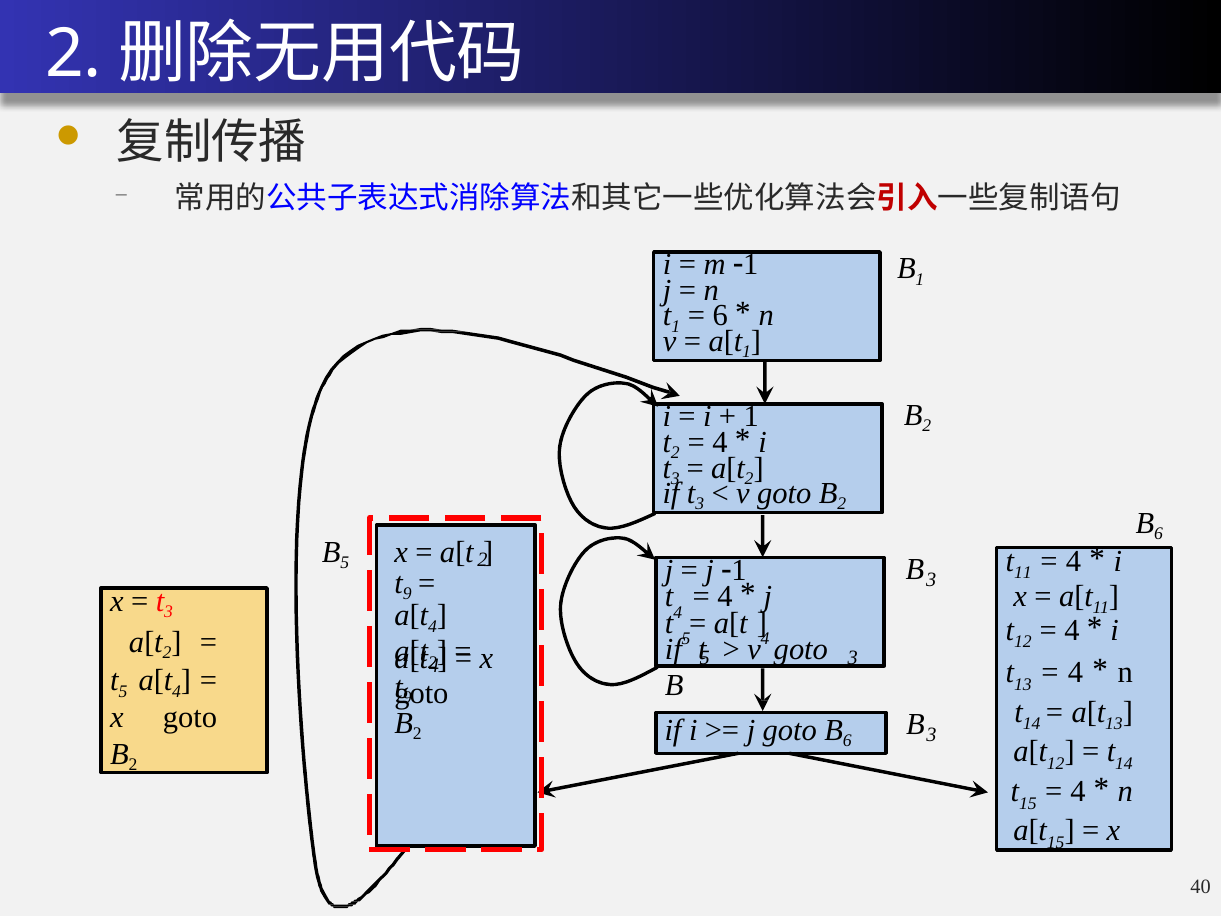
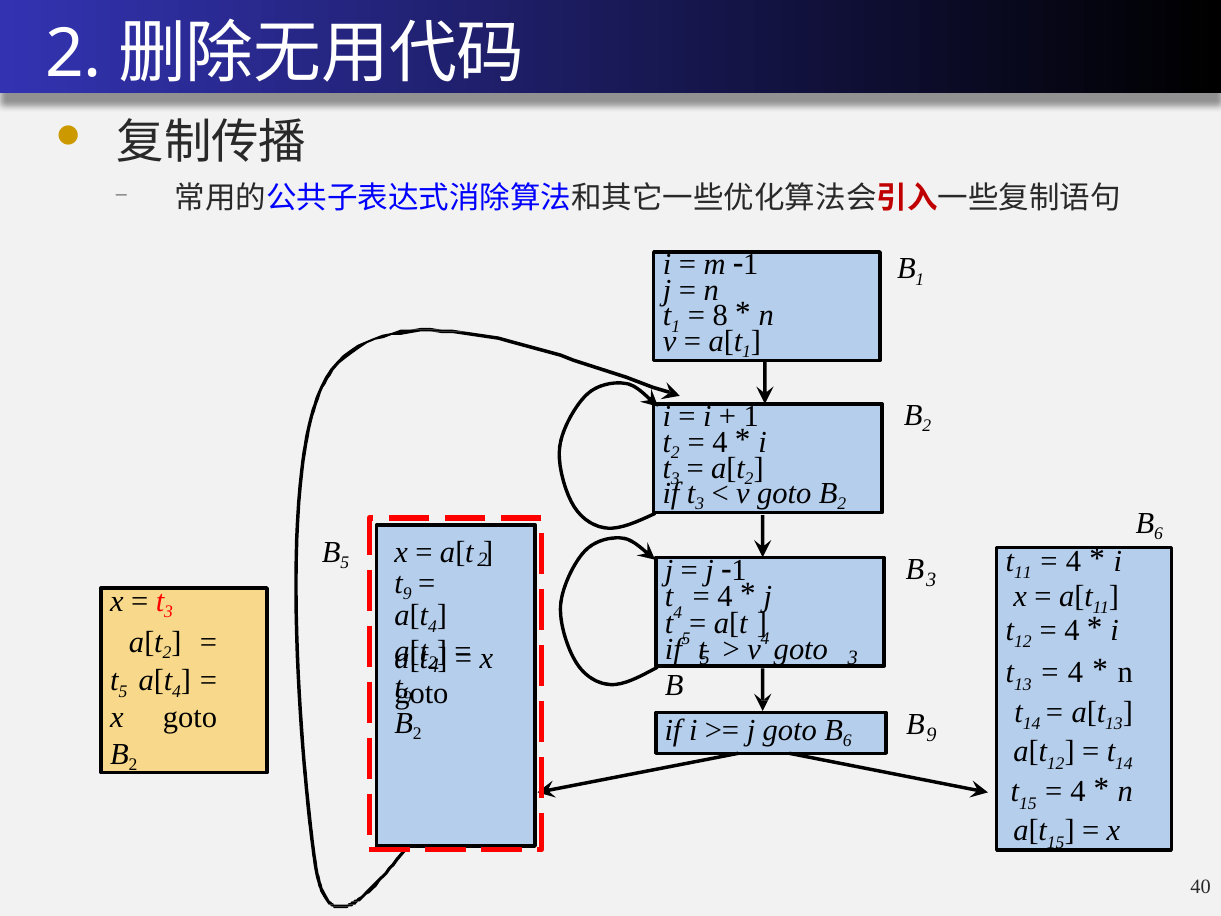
6: 6 -> 8 (720, 316)
3: 3 -> 9 (932, 735)
